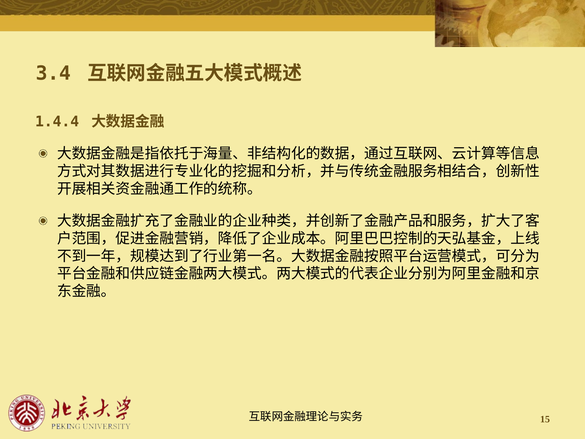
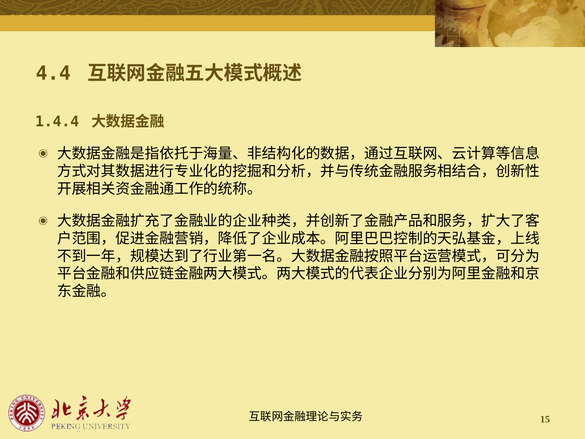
3.4: 3.4 -> 4.4 (53, 73)
